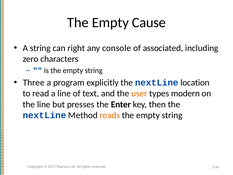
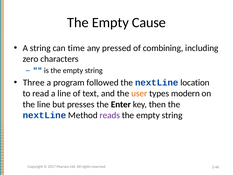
right: right -> time (76, 48)
console: console -> pressed (117, 48)
associated: associated -> combining (163, 48)
explicitly: explicitly -> followed (103, 82)
reads colour: orange -> purple (110, 115)
